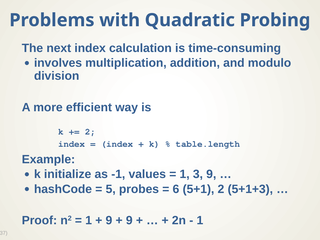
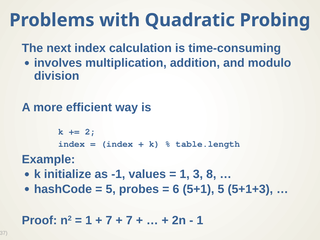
3 9: 9 -> 8 (211, 174)
5+1 2: 2 -> 5 (221, 189)
9: 9 -> 7 (109, 220)
9: 9 -> 7 (129, 220)
